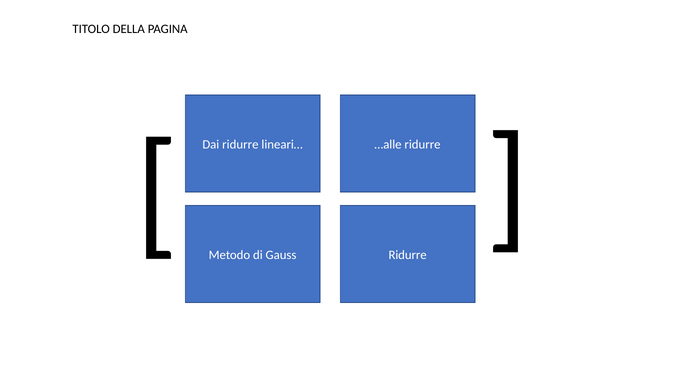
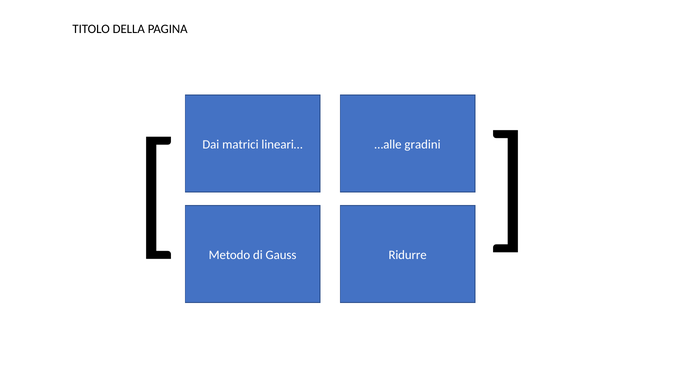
Dai ridurre: ridurre -> matrici (240, 144)
…alle ridurre: ridurre -> gradini (423, 144)
